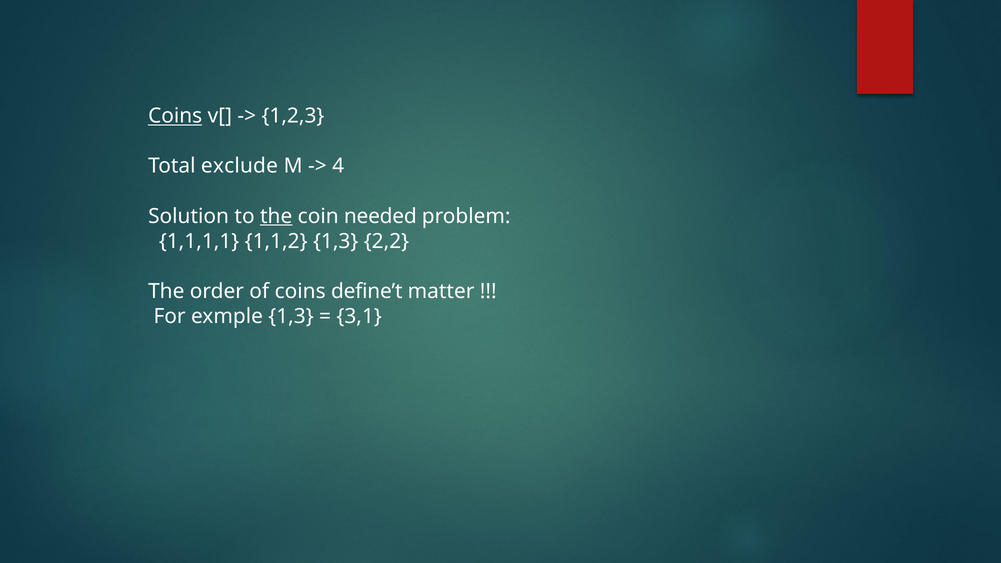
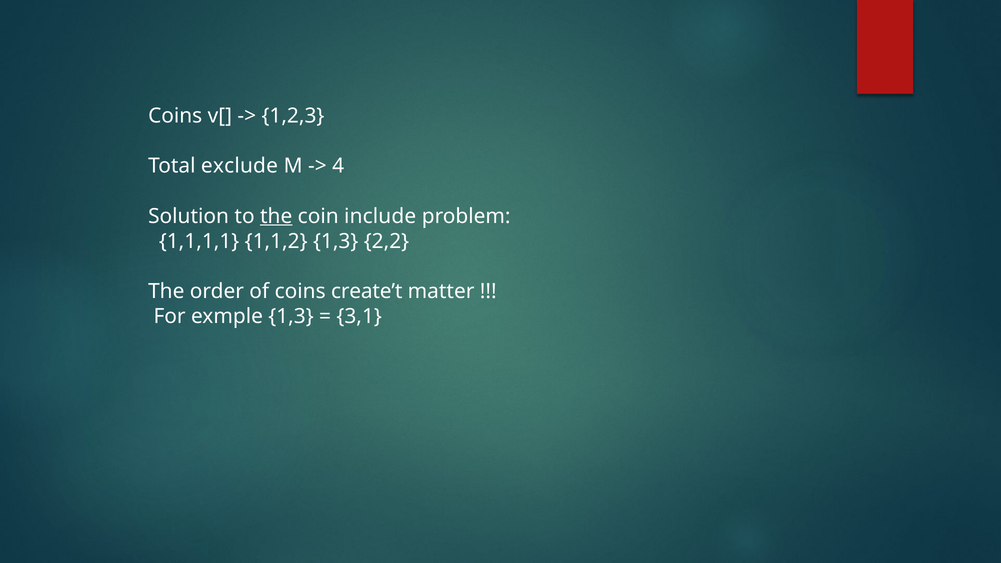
Coins underline: present -> none (175, 116)
needed: needed -> include (380, 216)
define’t: define’t -> create’t (367, 291)
